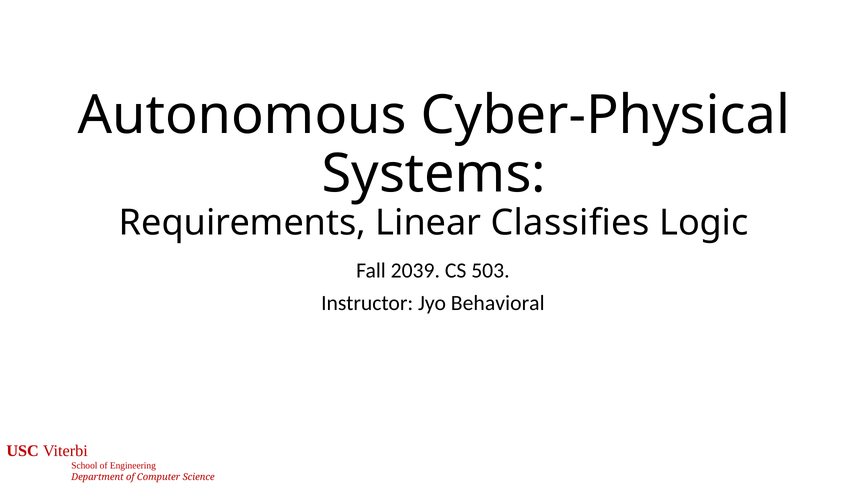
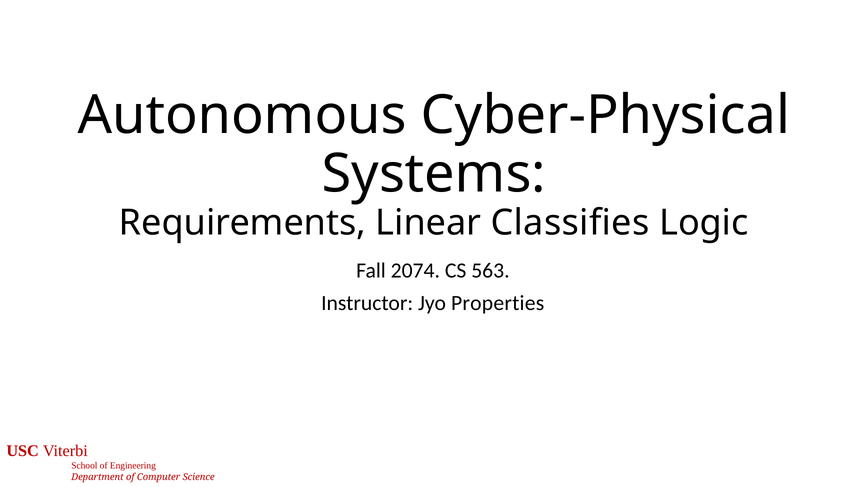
2039: 2039 -> 2074 (415, 271)
503: 503 -> 563 (490, 271)
Behavioral: Behavioral -> Properties (498, 303)
